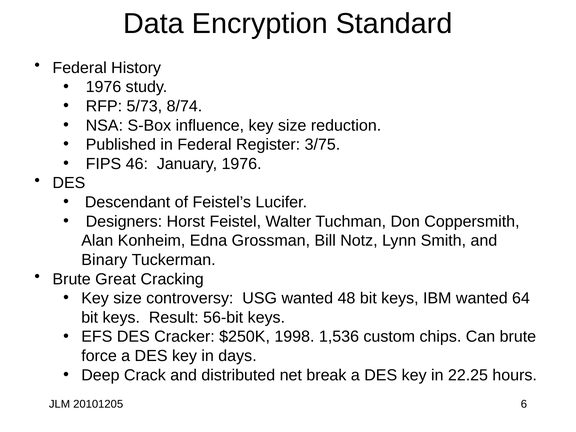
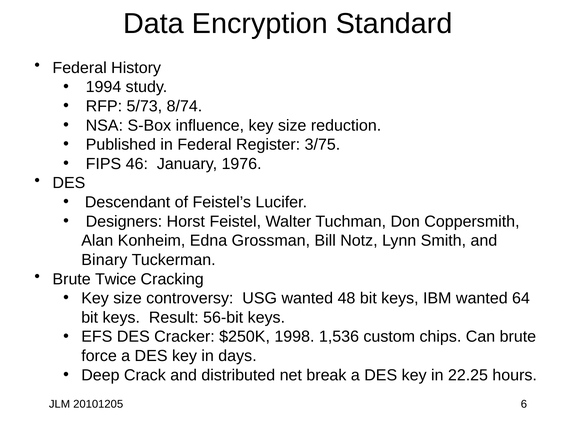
1976: 1976 -> 1994 (103, 87)
Great: Great -> Twice (116, 279)
